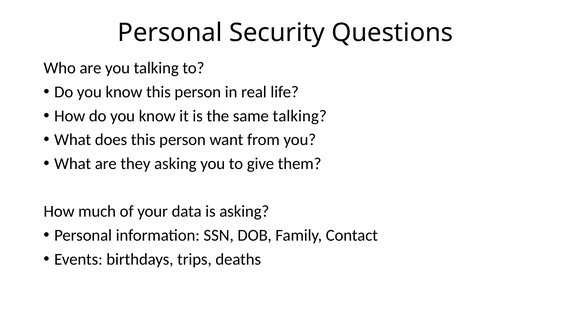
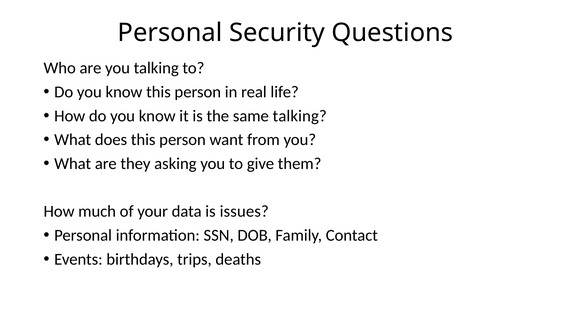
is asking: asking -> issues (244, 212)
